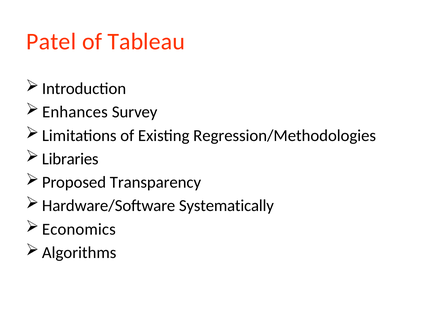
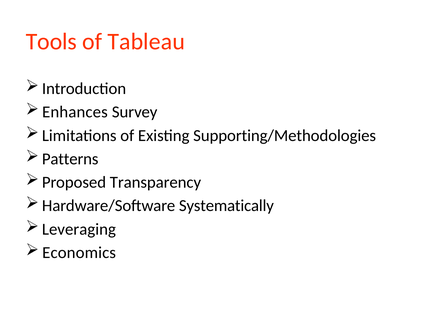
Patel: Patel -> Tools (51, 41)
Regression/Methodologies: Regression/Methodologies -> Supporting/Methodologies (285, 135)
Libraries: Libraries -> Patterns (70, 159)
Economics: Economics -> Leveraging (79, 229)
Algorithms: Algorithms -> Economics (79, 252)
